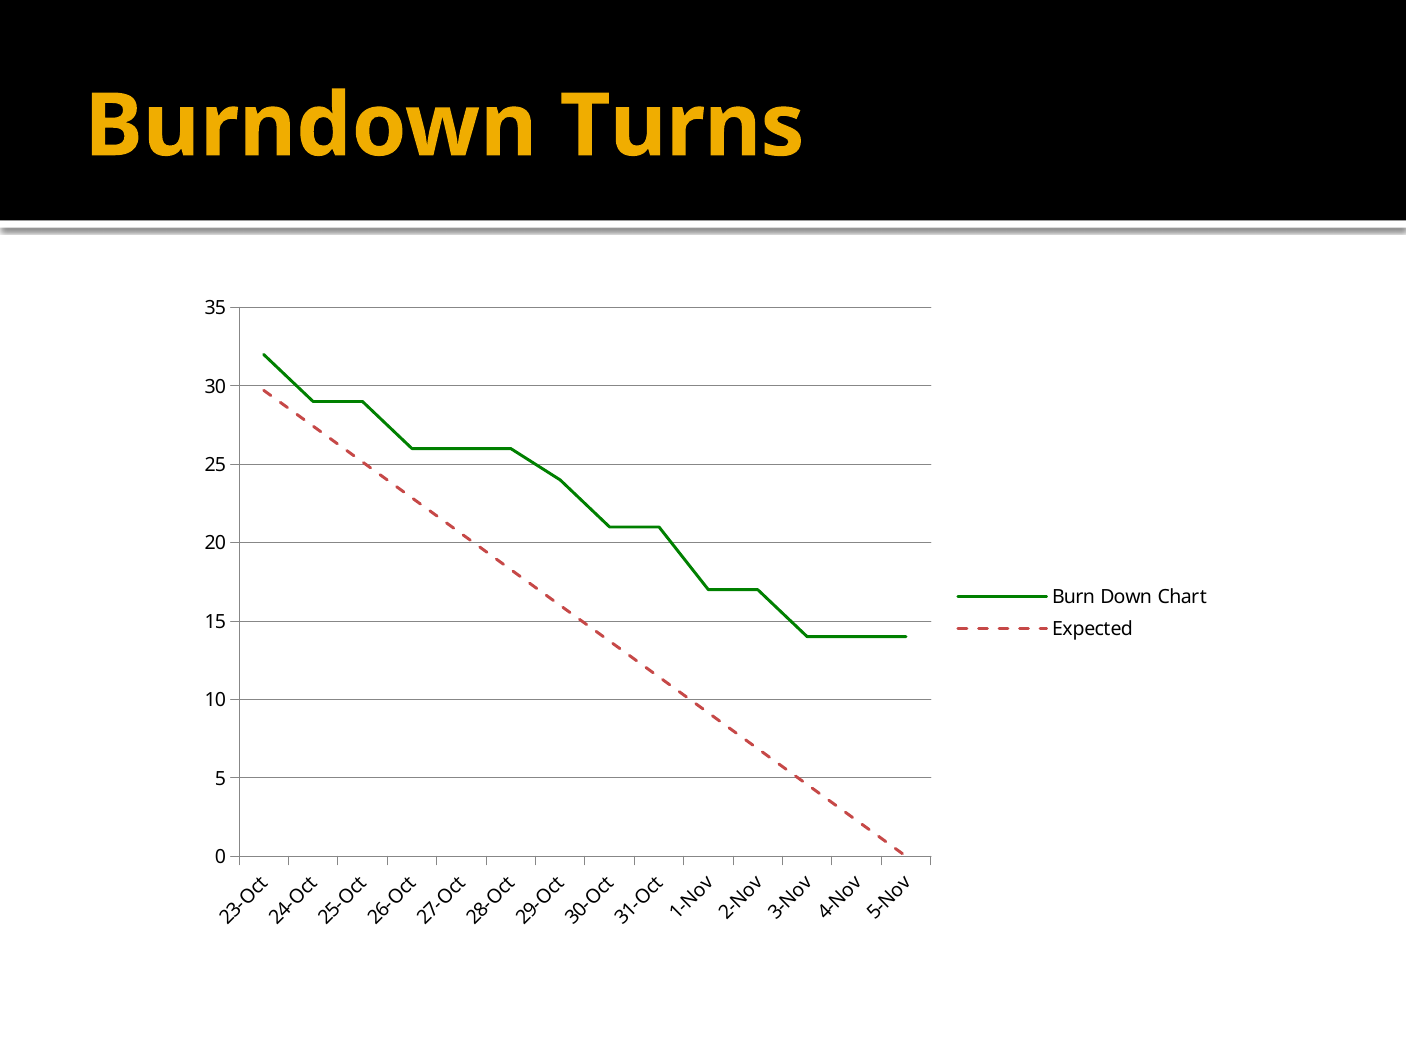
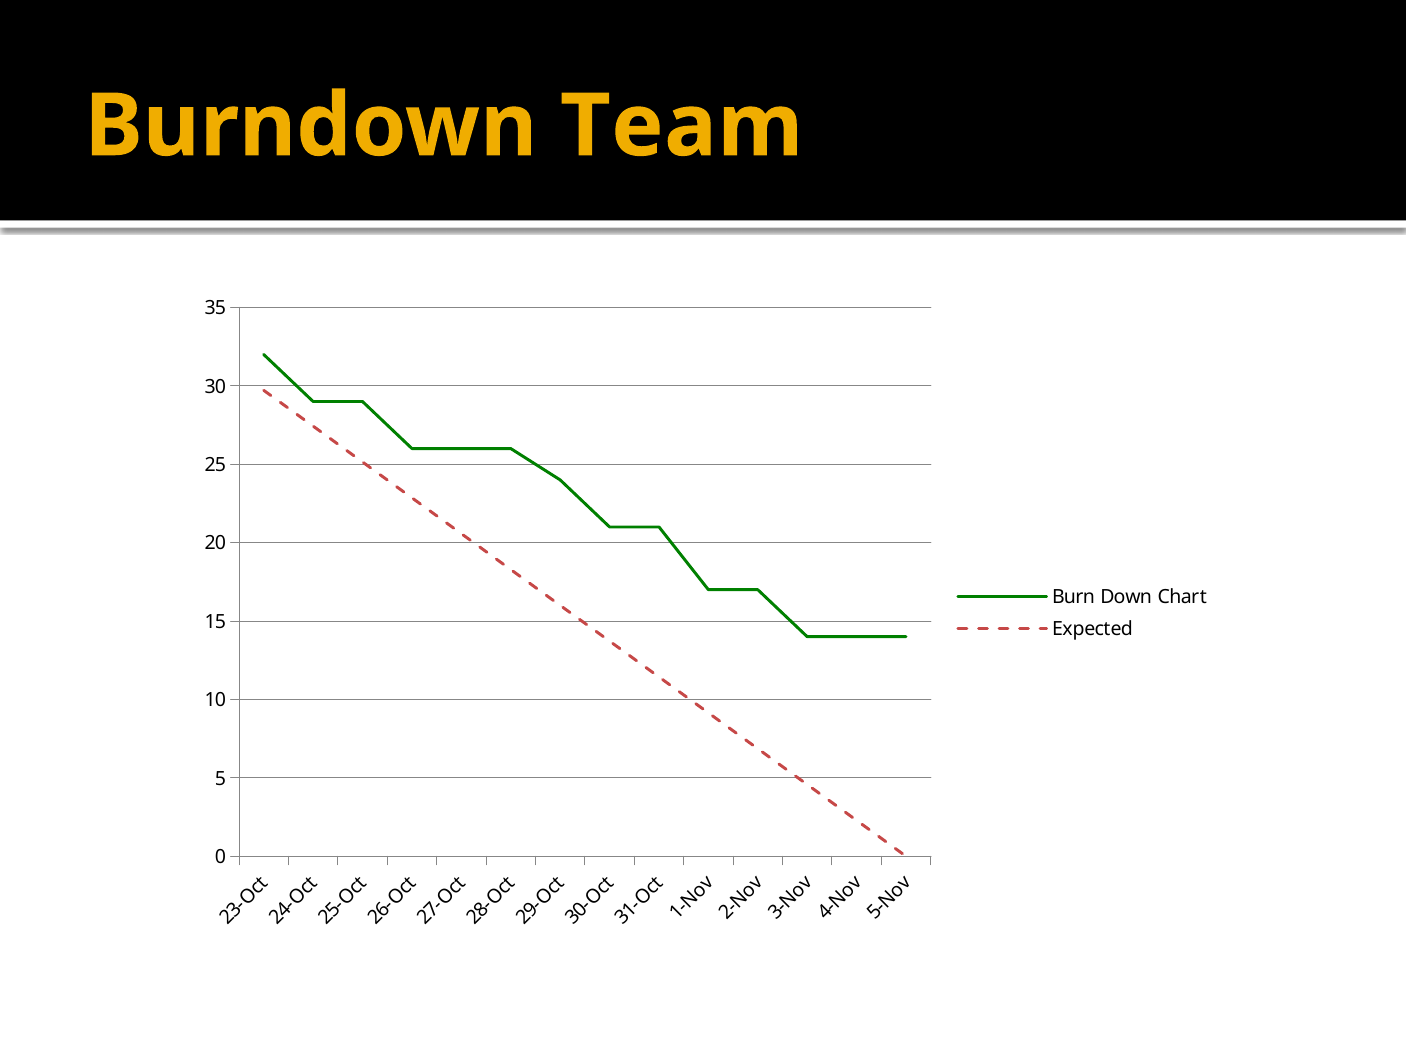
Turns: Turns -> Team (682, 126)
